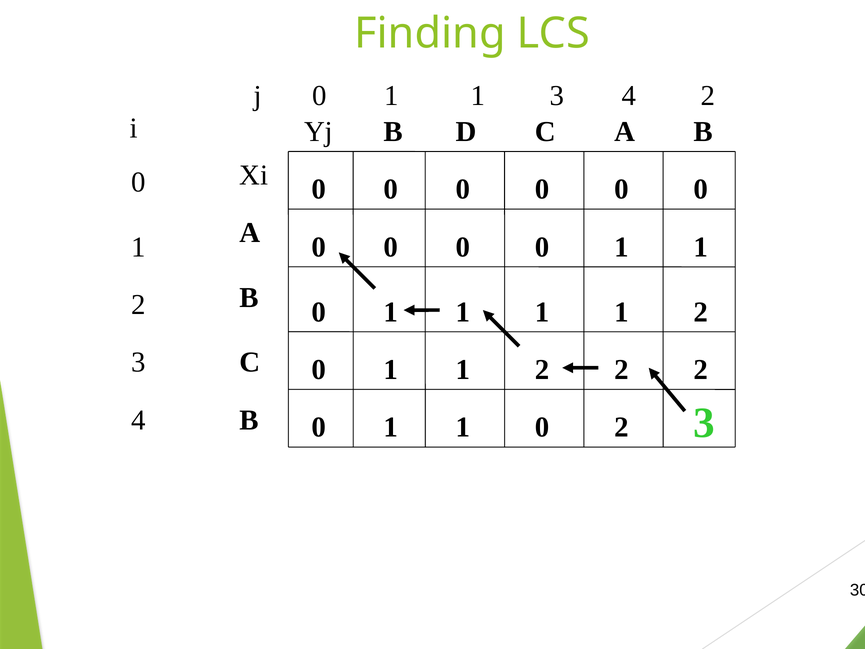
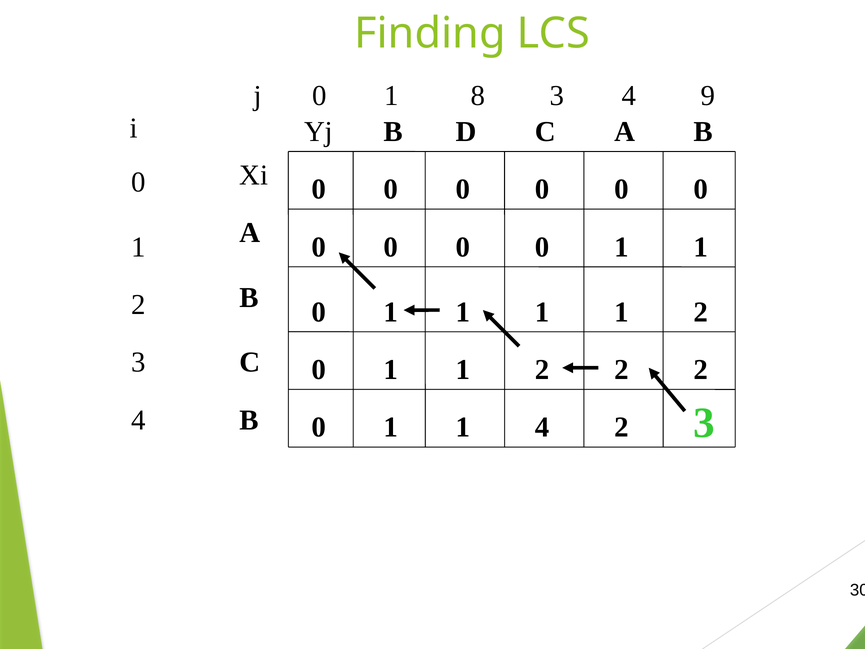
j 0 1 1: 1 -> 8 (478, 96)
4 2: 2 -> 9 (708, 96)
1 1 0: 0 -> 4 (542, 427)
